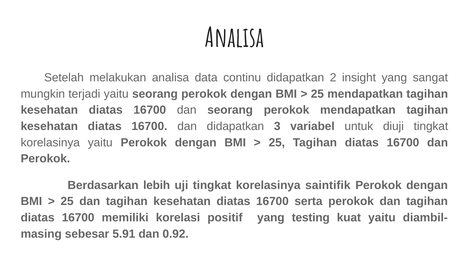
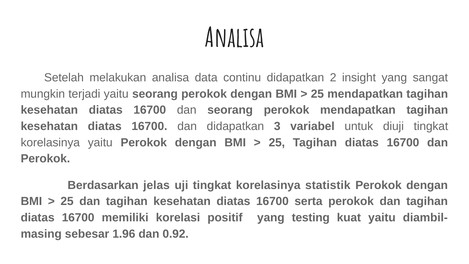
lebih: lebih -> jelas (156, 185)
saintifik: saintifik -> statistik (328, 185)
5.91: 5.91 -> 1.96 (124, 234)
